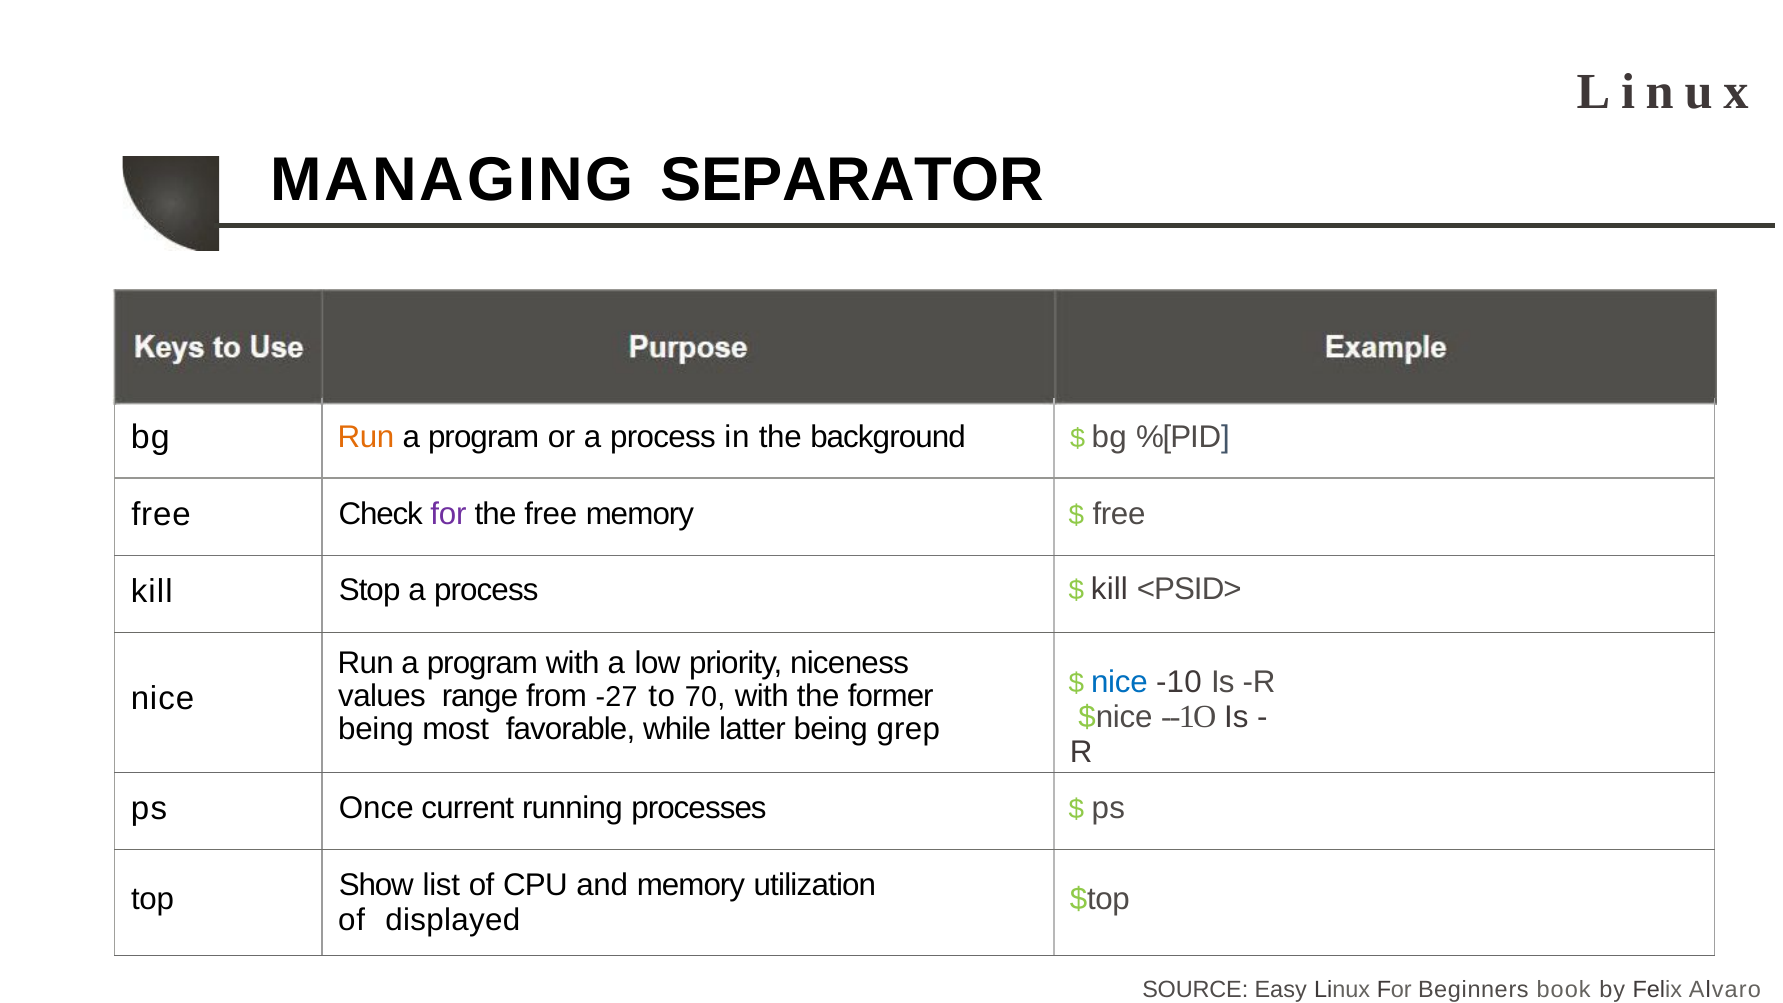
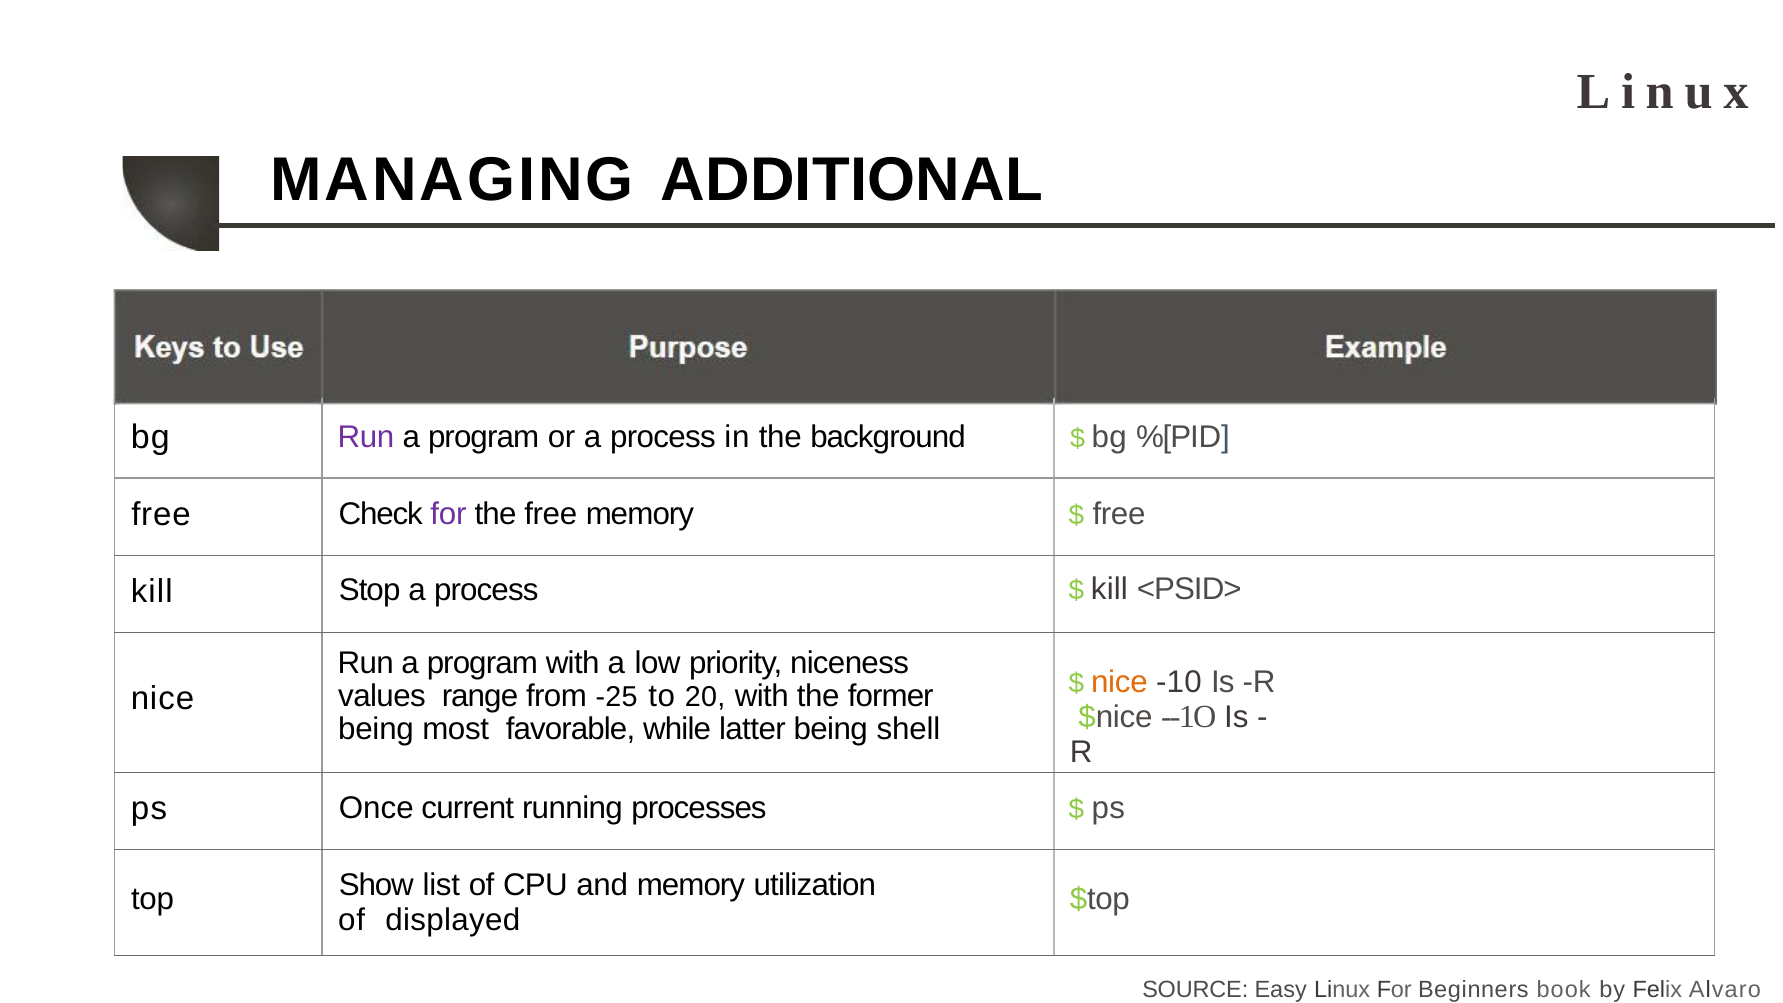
SEPARATOR: SEPARATOR -> ADDITIONAL (852, 180)
Run colour: orange -> purple (366, 437)
nice colour: blue -> orange (1119, 682)
-27: -27 -> -25 (617, 697)
70: 70 -> 20 (705, 697)
grep: grep -> shell (908, 730)
